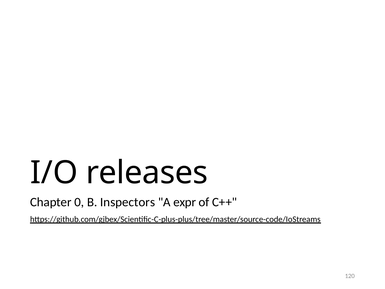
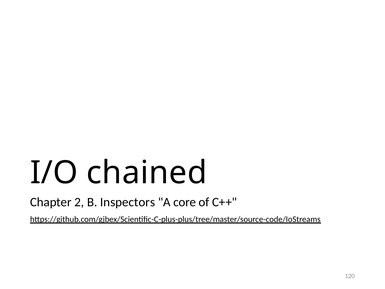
releases: releases -> chained (147, 173)
0: 0 -> 2 (79, 202)
expr: expr -> core (185, 202)
